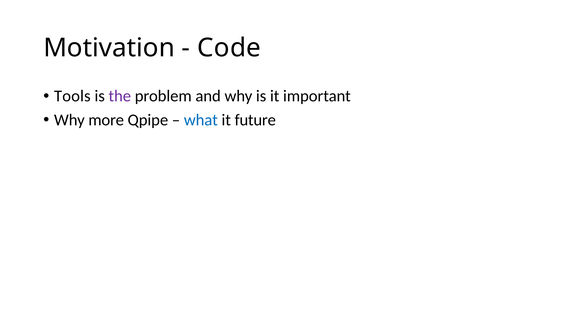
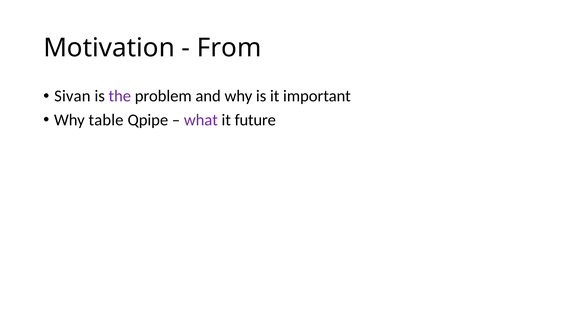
Code: Code -> From (229, 48)
Tools: Tools -> Sivan (72, 96)
more: more -> table (106, 120)
what colour: blue -> purple (201, 120)
